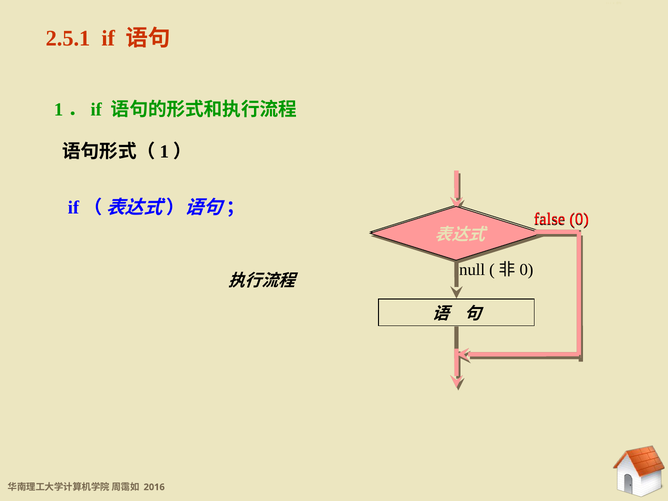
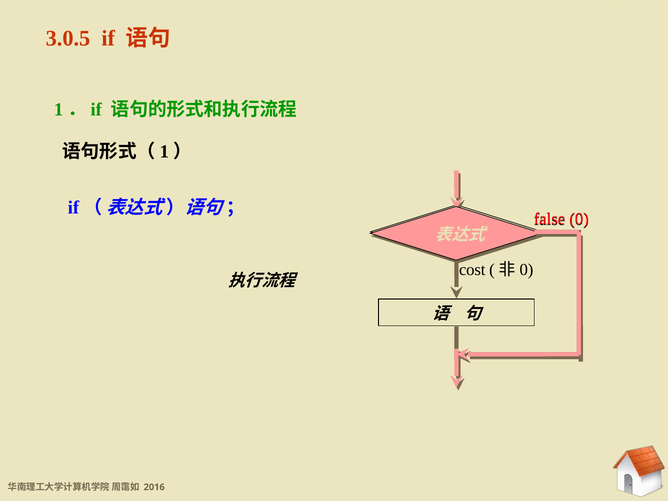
2.5.1: 2.5.1 -> 3.0.5 (68, 39)
null: null -> cost (472, 270)
